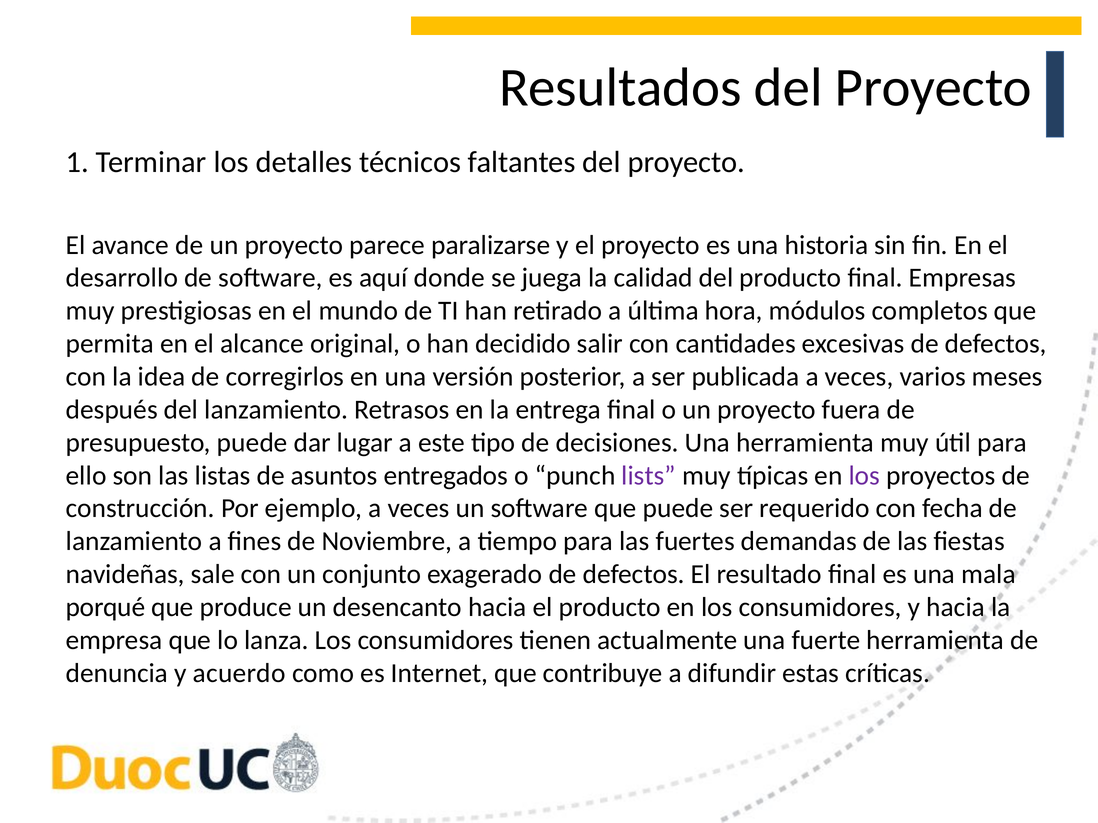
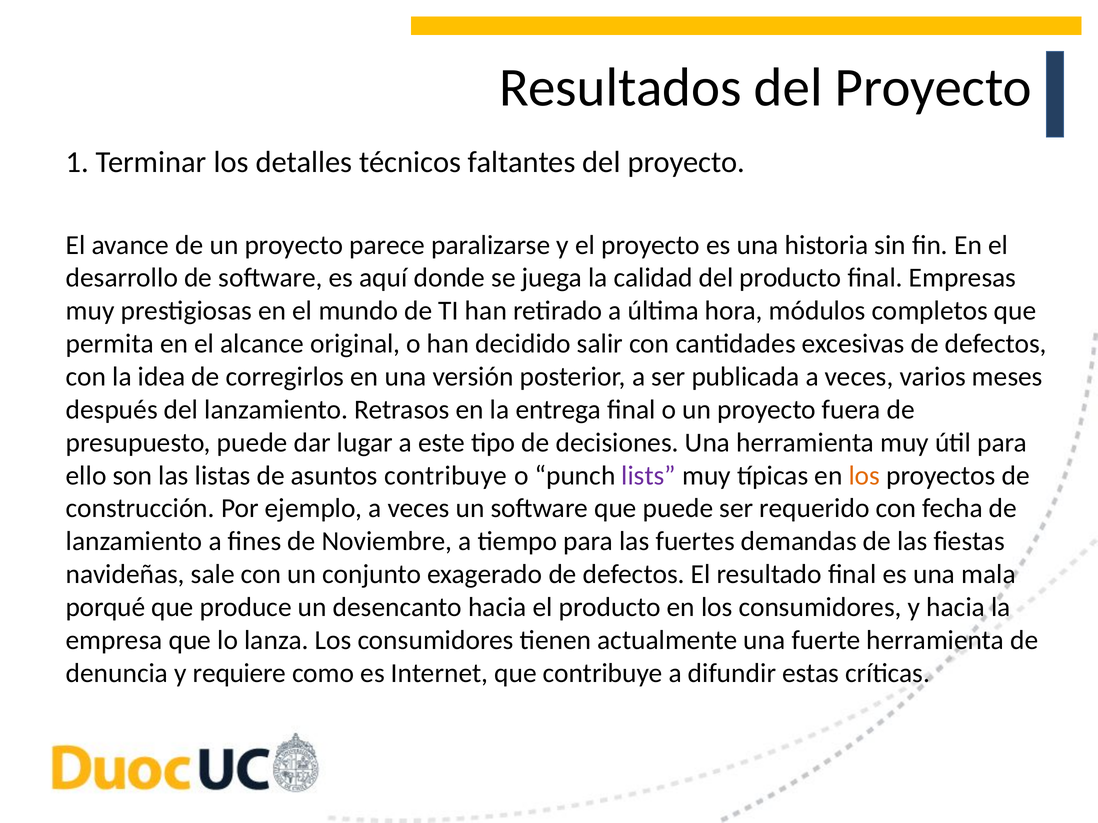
asuntos entregados: entregados -> contribuye (446, 476)
los colour: purple -> orange (864, 476)
acuerdo: acuerdo -> requiere (240, 673)
